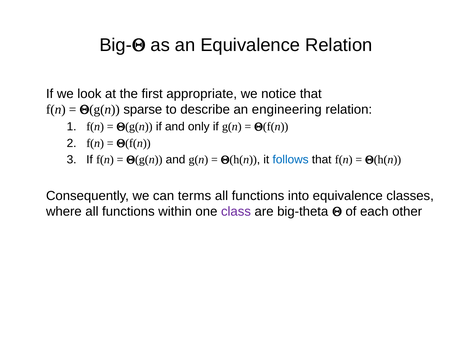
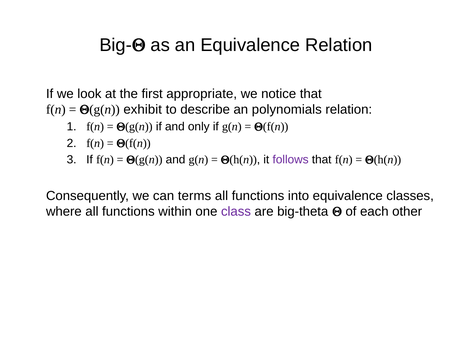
sparse: sparse -> exhibit (143, 109)
engineering: engineering -> polynomials (287, 109)
follows colour: blue -> purple (291, 160)
